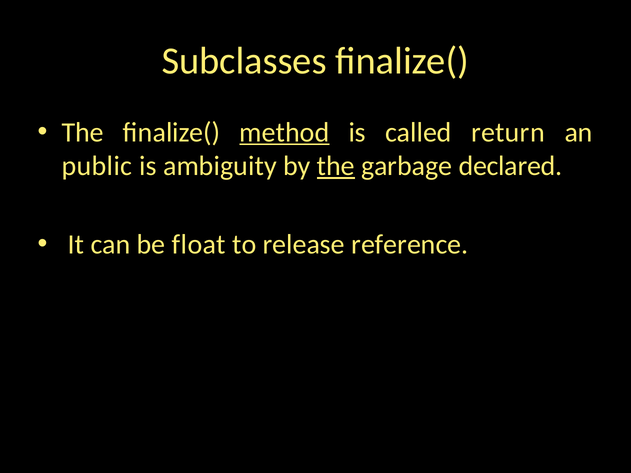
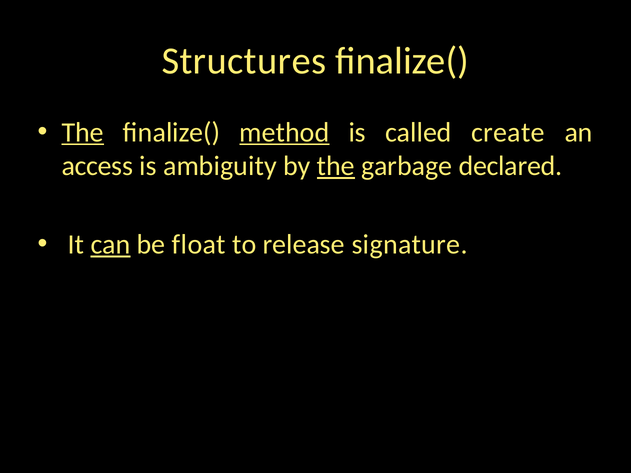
Subclasses: Subclasses -> Structures (244, 61)
The underline: none -> present (83, 132)
return: return -> create (508, 132)
public: public -> access (97, 166)
can underline: none -> present (111, 245)
reference: reference -> signature (410, 245)
